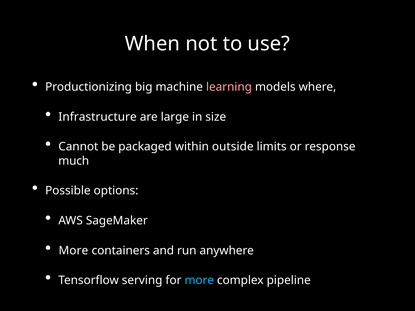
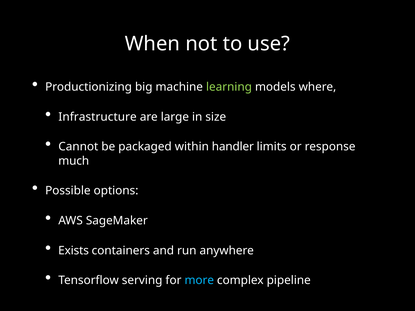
learning colour: pink -> light green (229, 87)
outside: outside -> handler (233, 147)
More: More -> Exists (74, 251)
